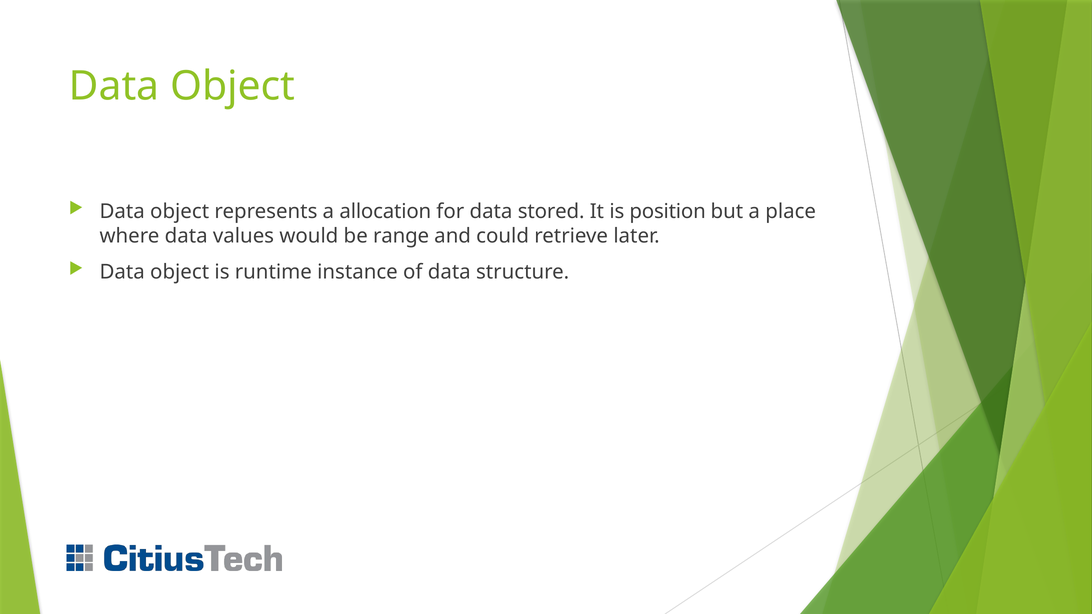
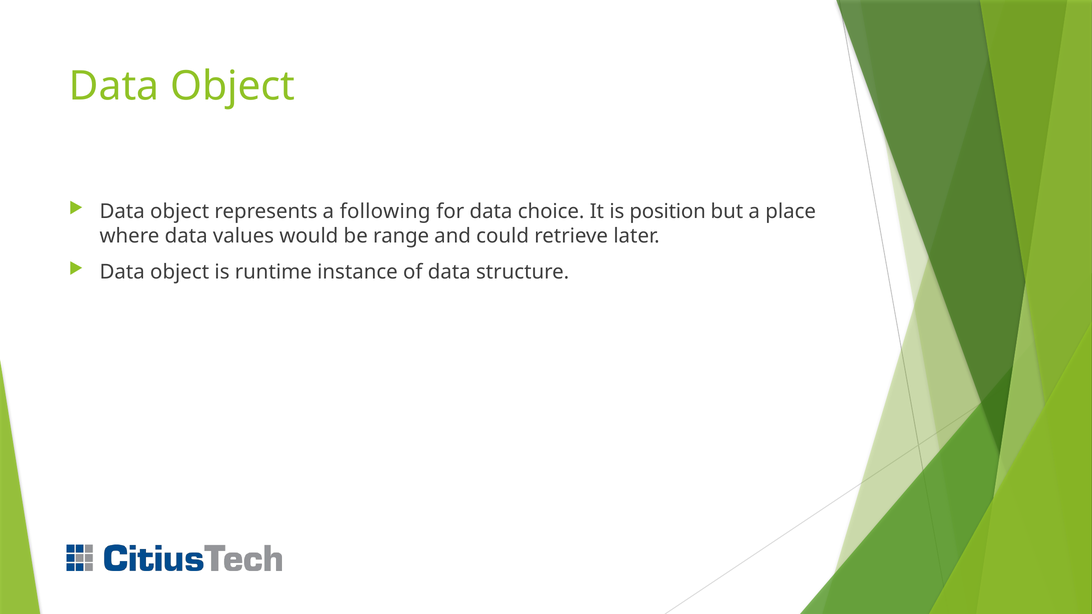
allocation: allocation -> following (385, 211)
stored: stored -> choice (551, 211)
